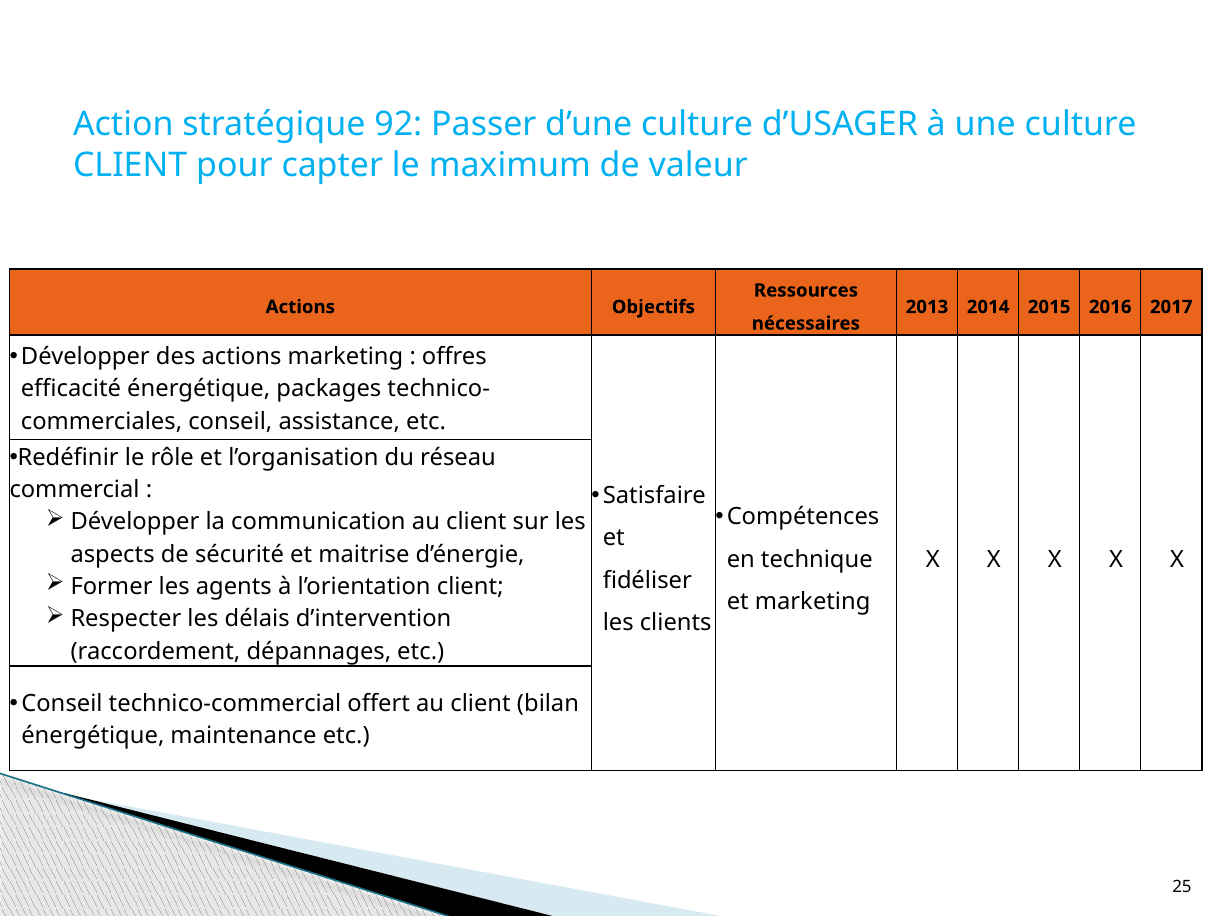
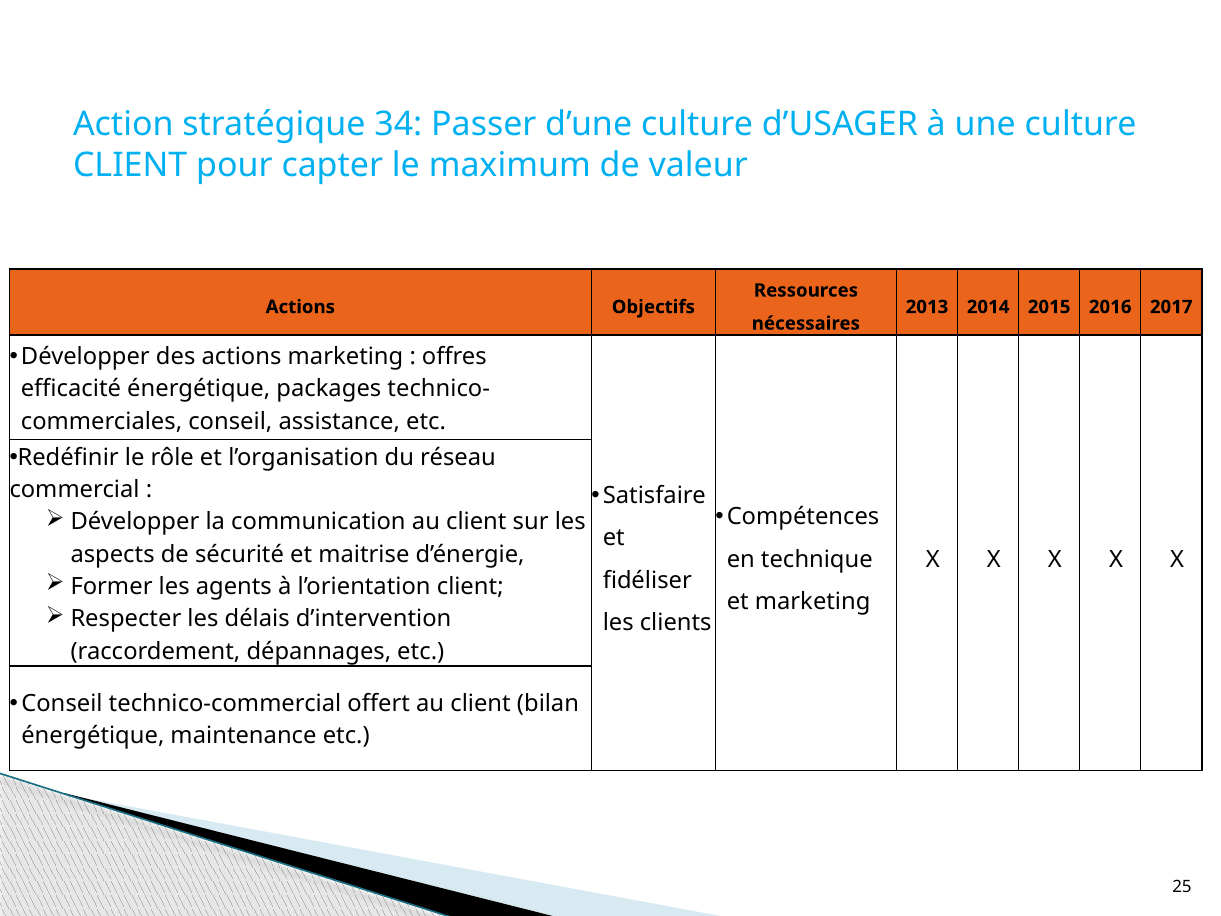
92: 92 -> 34 (398, 125)
